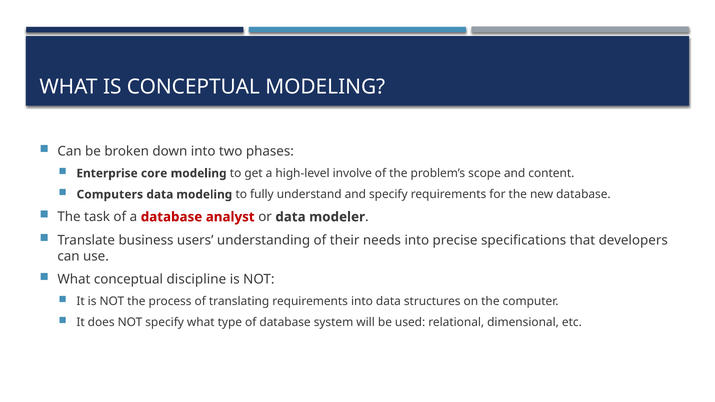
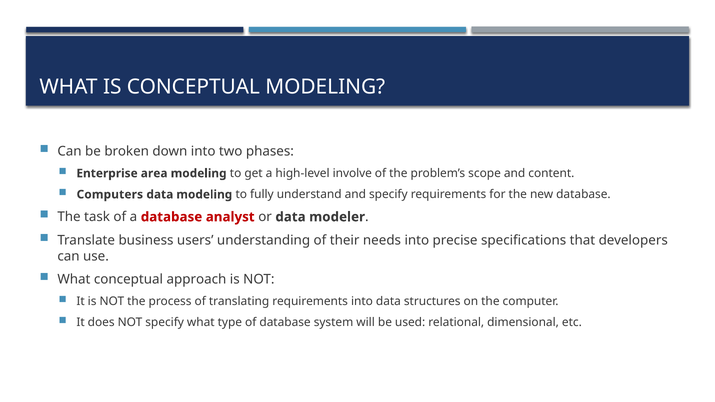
core: core -> area (154, 173)
discipline: discipline -> approach (196, 280)
